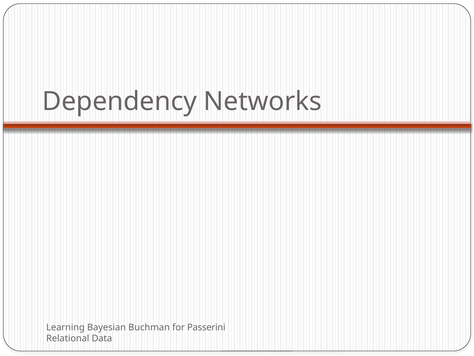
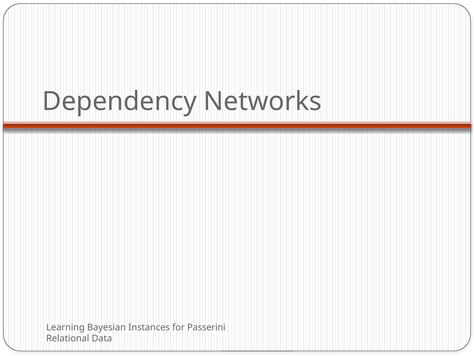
Buchman: Buchman -> Instances (149, 327)
